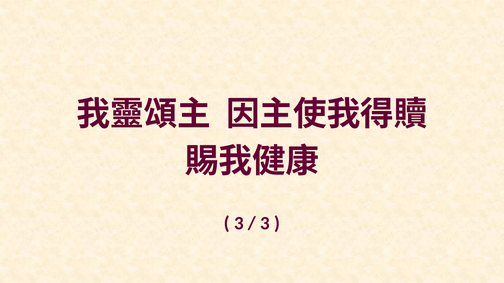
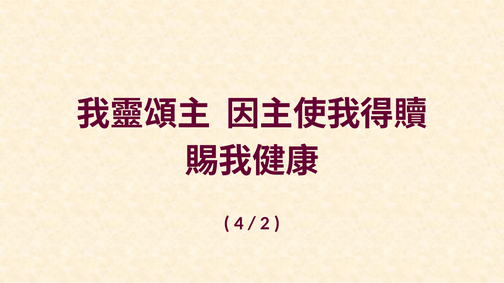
3: 3 -> 4 (239, 224)
3: 3 -> 2 (265, 224)
